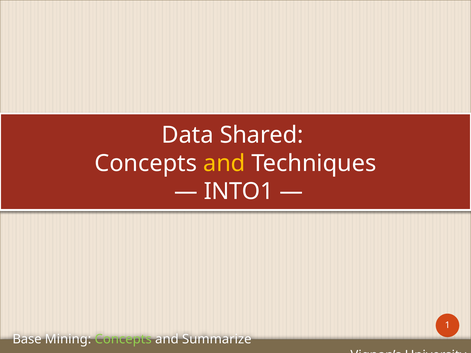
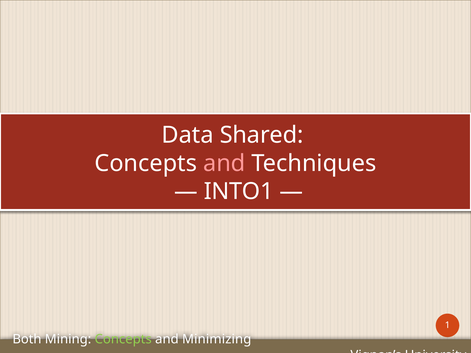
and colour: yellow -> pink (224, 163)
Base: Base -> Both (27, 340)
Summarize: Summarize -> Minimizing (217, 340)
